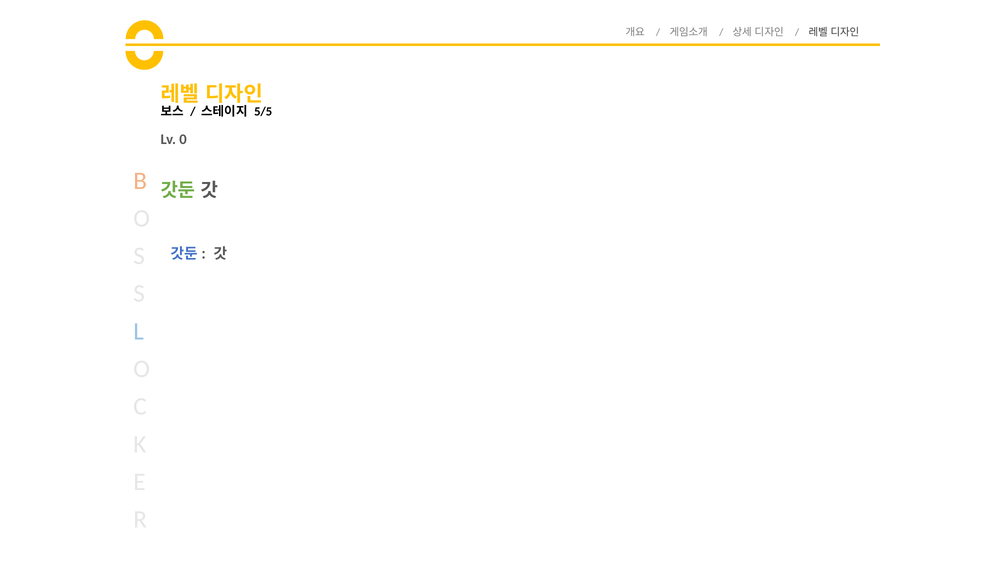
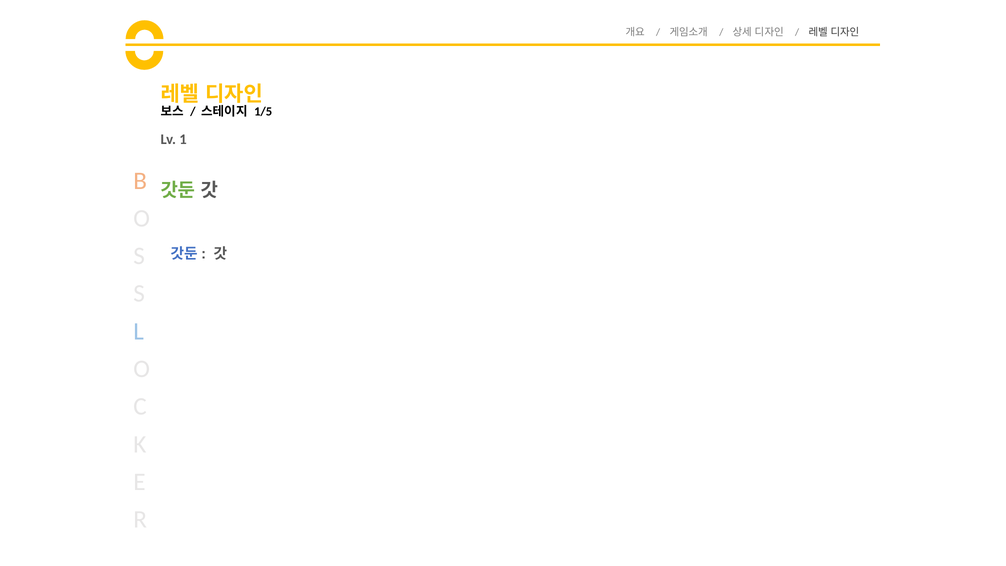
5/5: 5/5 -> 1/5 (263, 111)
0: 0 -> 1 (183, 139)
